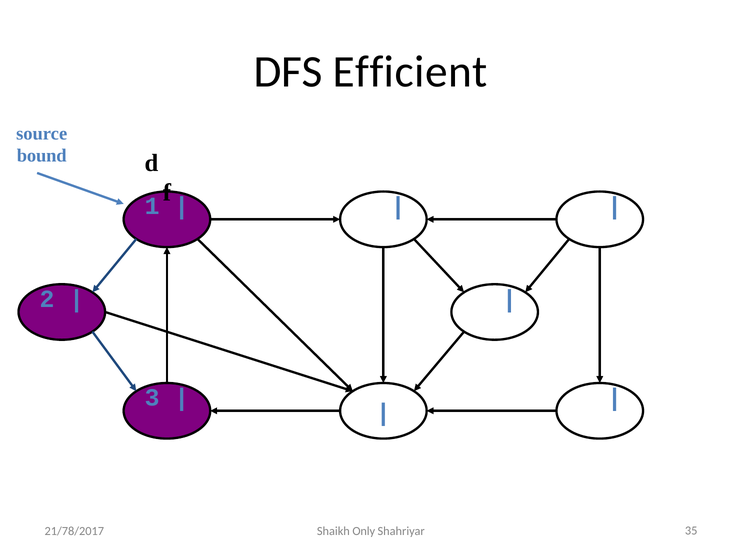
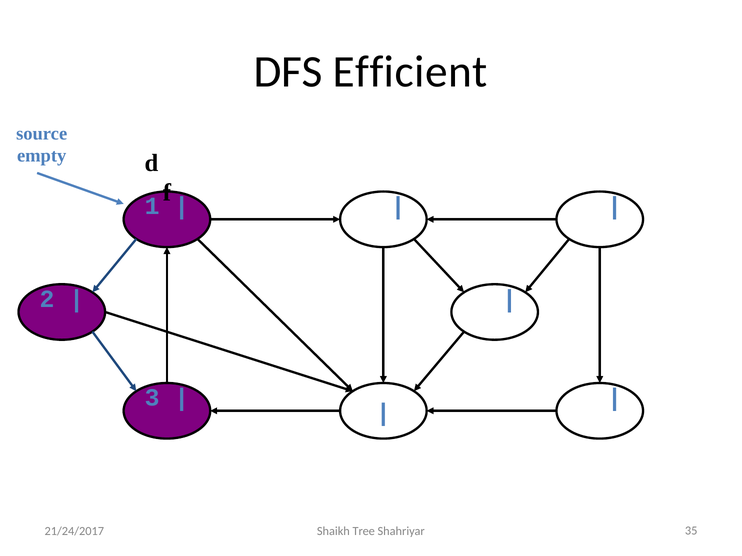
bound: bound -> empty (42, 156)
21/78/2017: 21/78/2017 -> 21/24/2017 (74, 531)
Only: Only -> Tree (364, 531)
